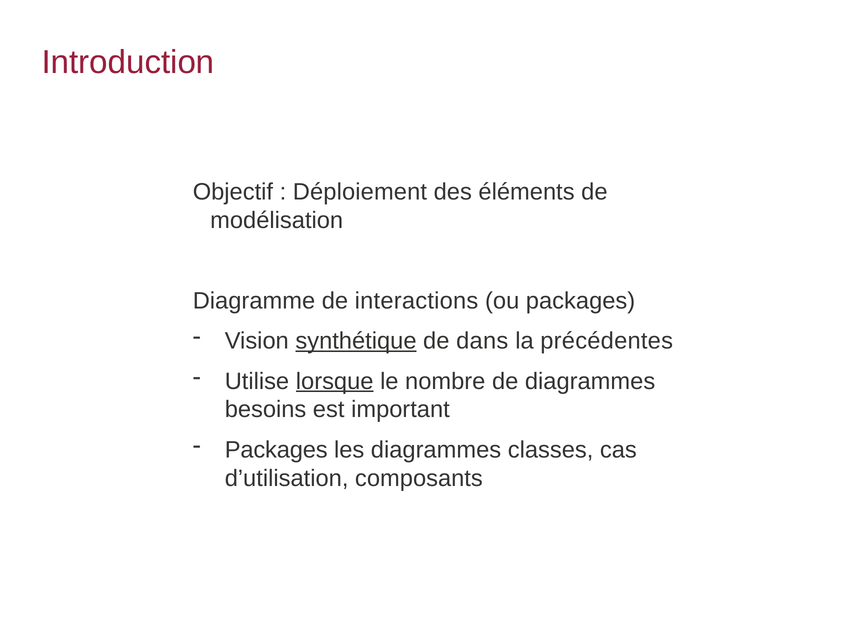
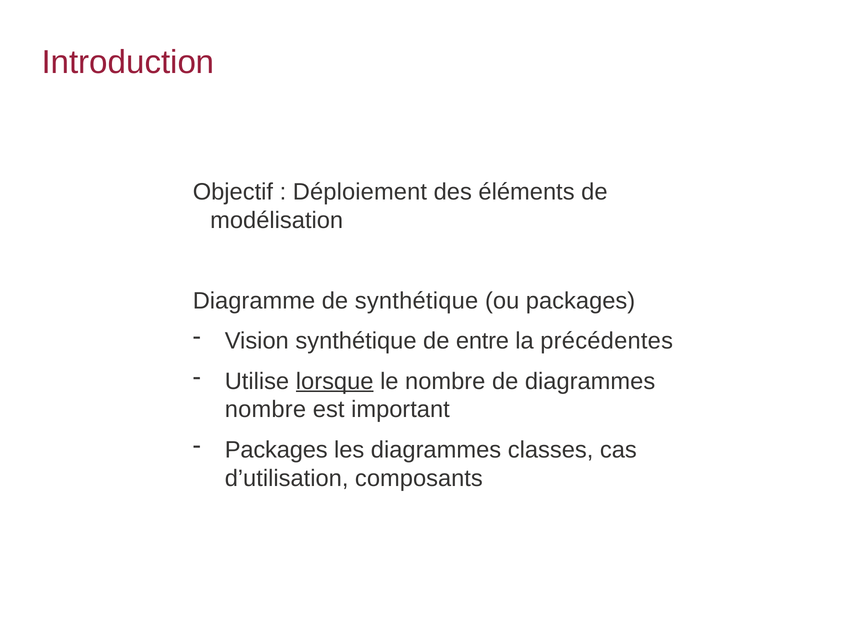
de interactions: interactions -> synthétique (417, 301)
synthétique underline: present -> none (356, 341)
dans: dans -> entre (482, 341)
besoins: besoins -> nombre (265, 410)
